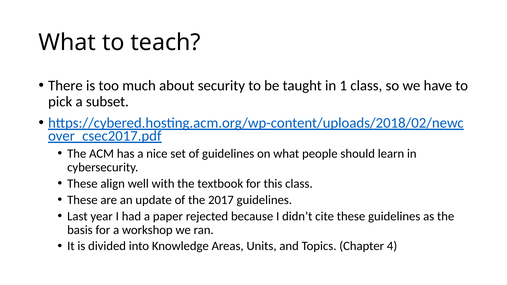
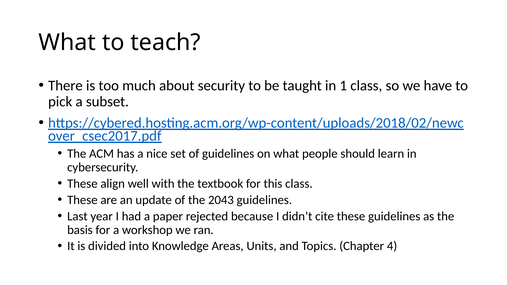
2017: 2017 -> 2043 (221, 200)
